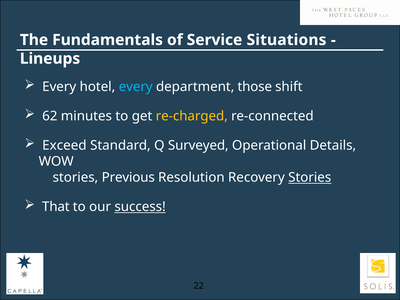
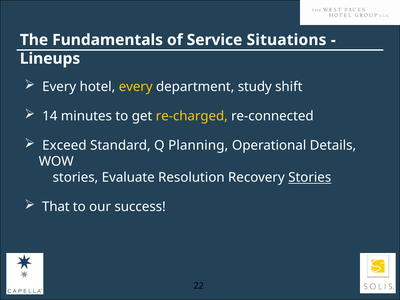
every colour: light blue -> yellow (136, 87)
those: those -> study (255, 87)
62: 62 -> 14 (50, 116)
Surveyed: Surveyed -> Planning (198, 146)
Previous: Previous -> Evaluate (128, 178)
success underline: present -> none (140, 207)
